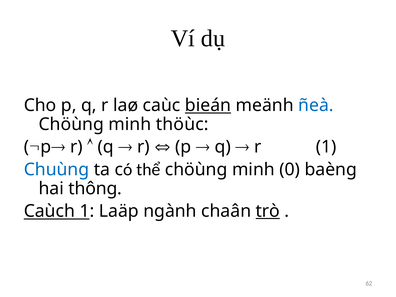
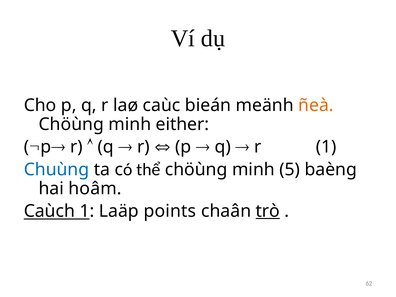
bieán underline: present -> none (208, 105)
ñeà colour: blue -> orange (316, 105)
thöùc: thöùc -> either (182, 124)
0: 0 -> 5 (290, 169)
thông: thông -> hoâm (95, 188)
ngành: ngành -> points (170, 211)
